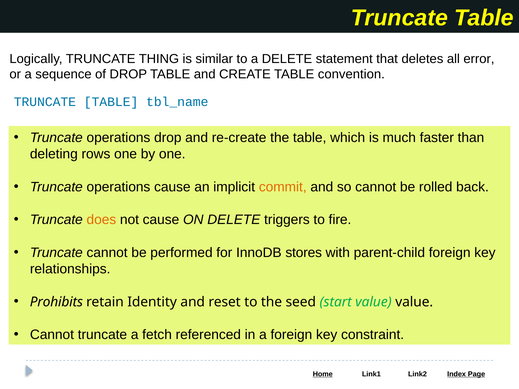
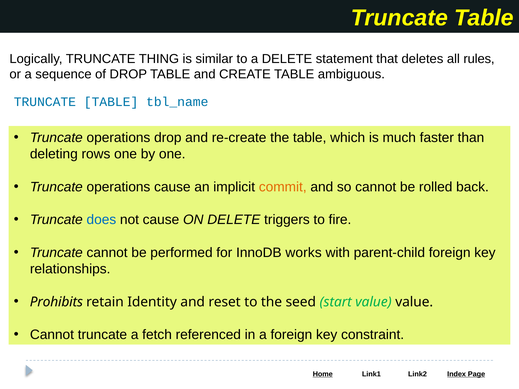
error: error -> rules (479, 59)
convention: convention -> ambiguous (351, 74)
does colour: orange -> blue (101, 220)
stores: stores -> works (304, 253)
